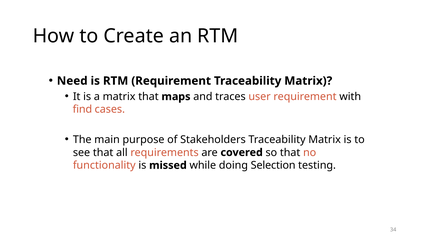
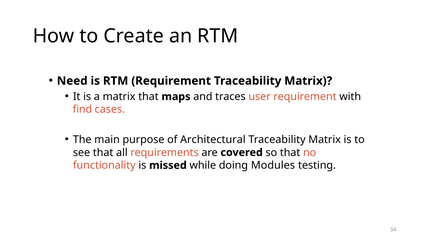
Stakeholders: Stakeholders -> Architectural (213, 140)
Selection: Selection -> Modules (273, 166)
